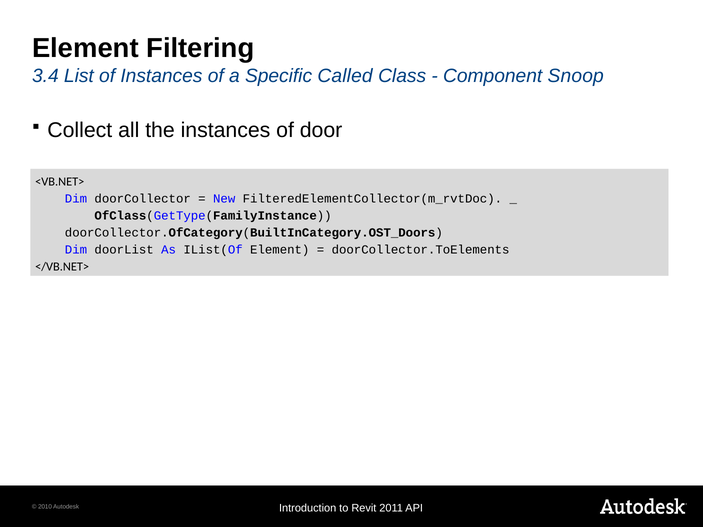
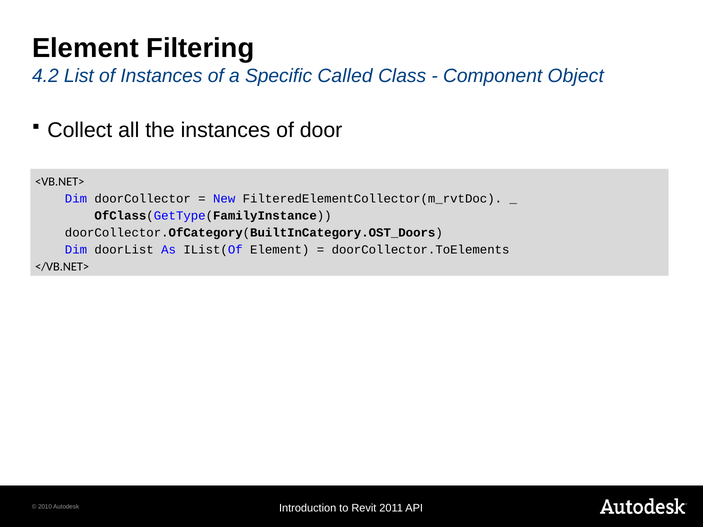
3.4: 3.4 -> 4.2 (45, 76)
Snoop: Snoop -> Object (576, 76)
